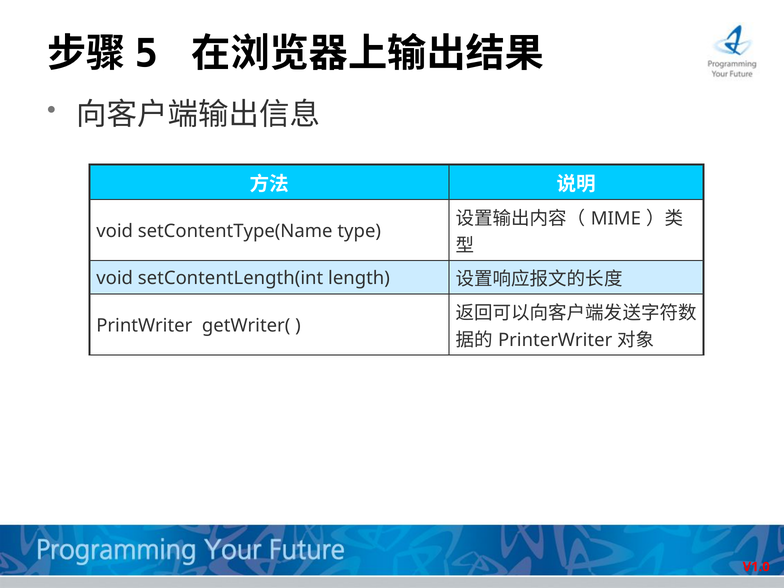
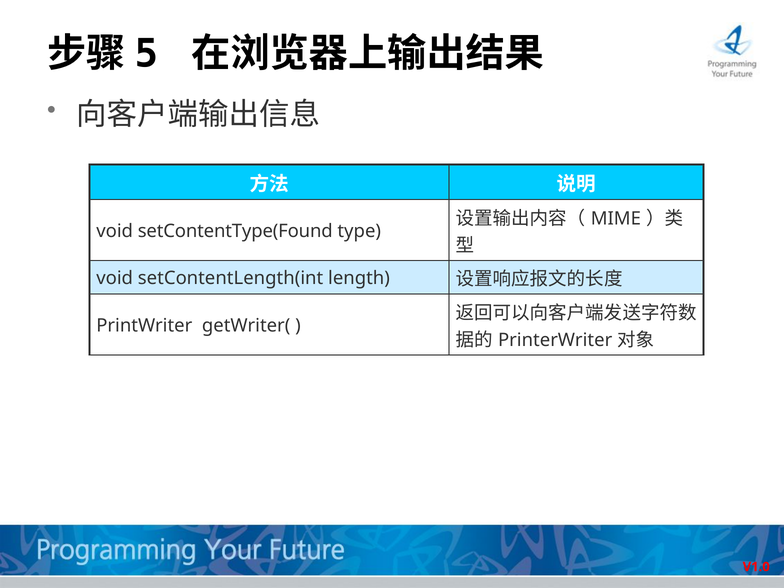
setContentType(Name: setContentType(Name -> setContentType(Found (235, 231)
